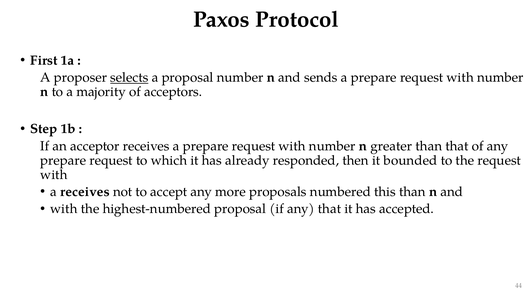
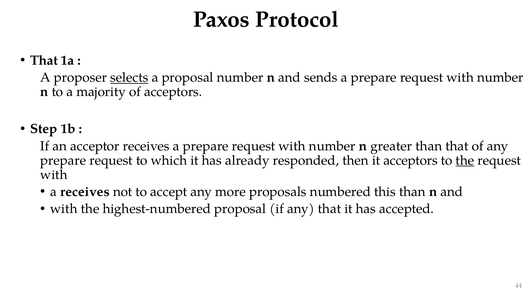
First: First -> That (44, 60)
it bounded: bounded -> acceptors (411, 160)
the underline: none -> present (465, 160)
